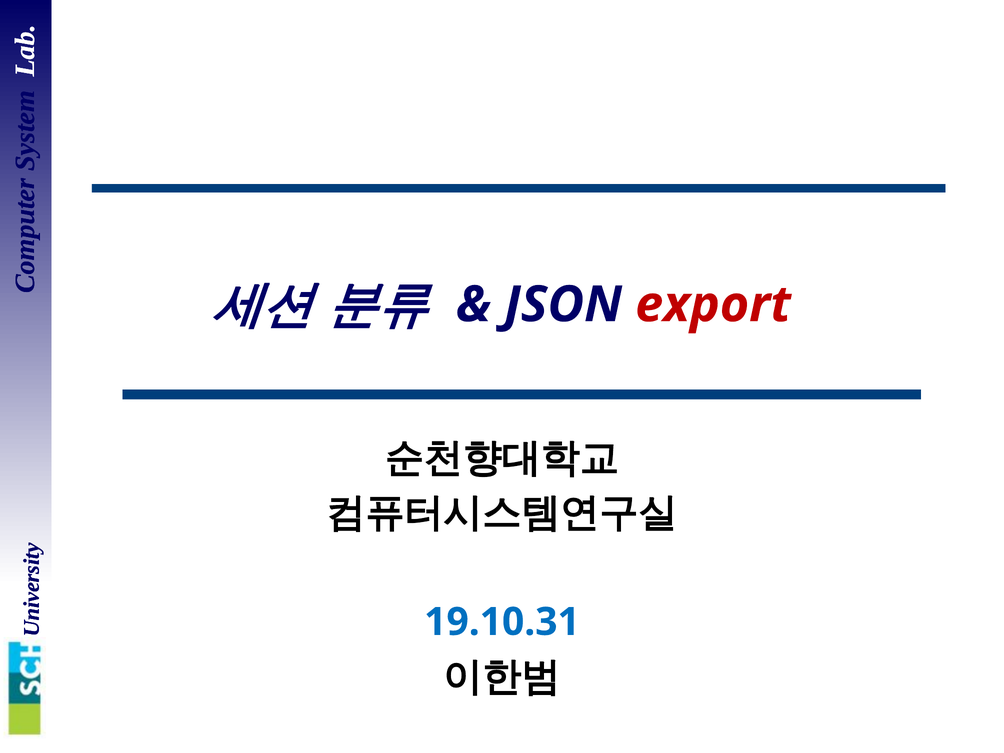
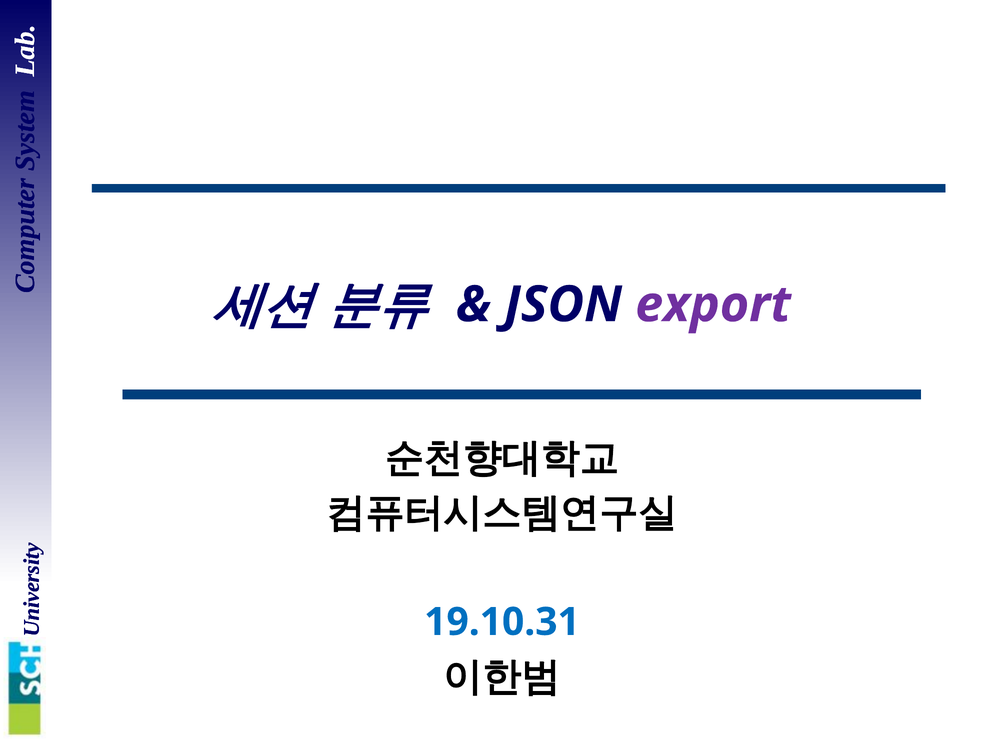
export colour: red -> purple (713, 305)
